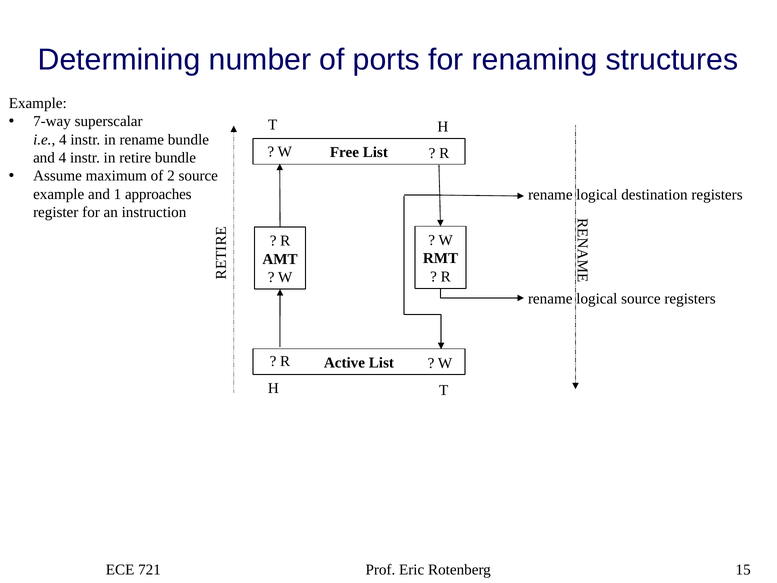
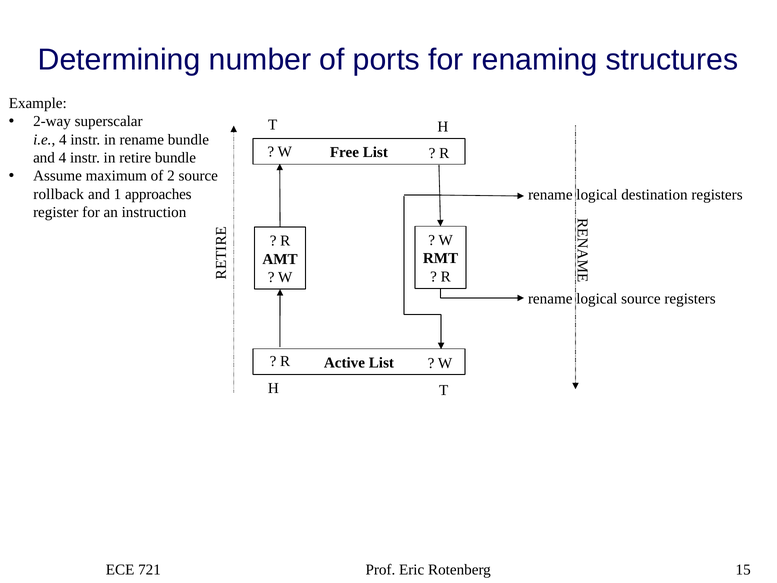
7-way: 7-way -> 2-way (52, 121)
example: example -> rollback (59, 194)
